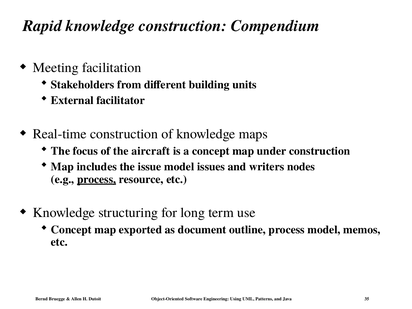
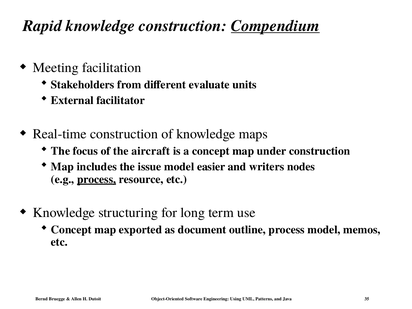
Compendium underline: none -> present (275, 26)
building: building -> evaluate (209, 85)
issues: issues -> easier (211, 167)
